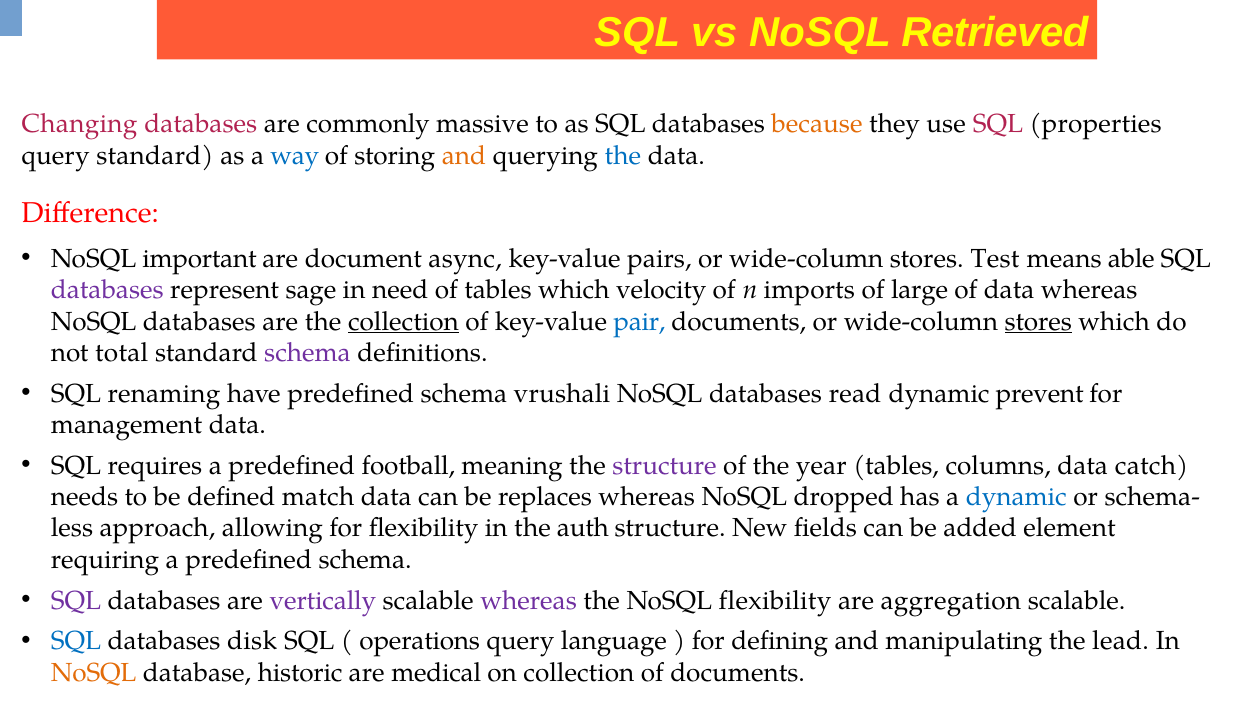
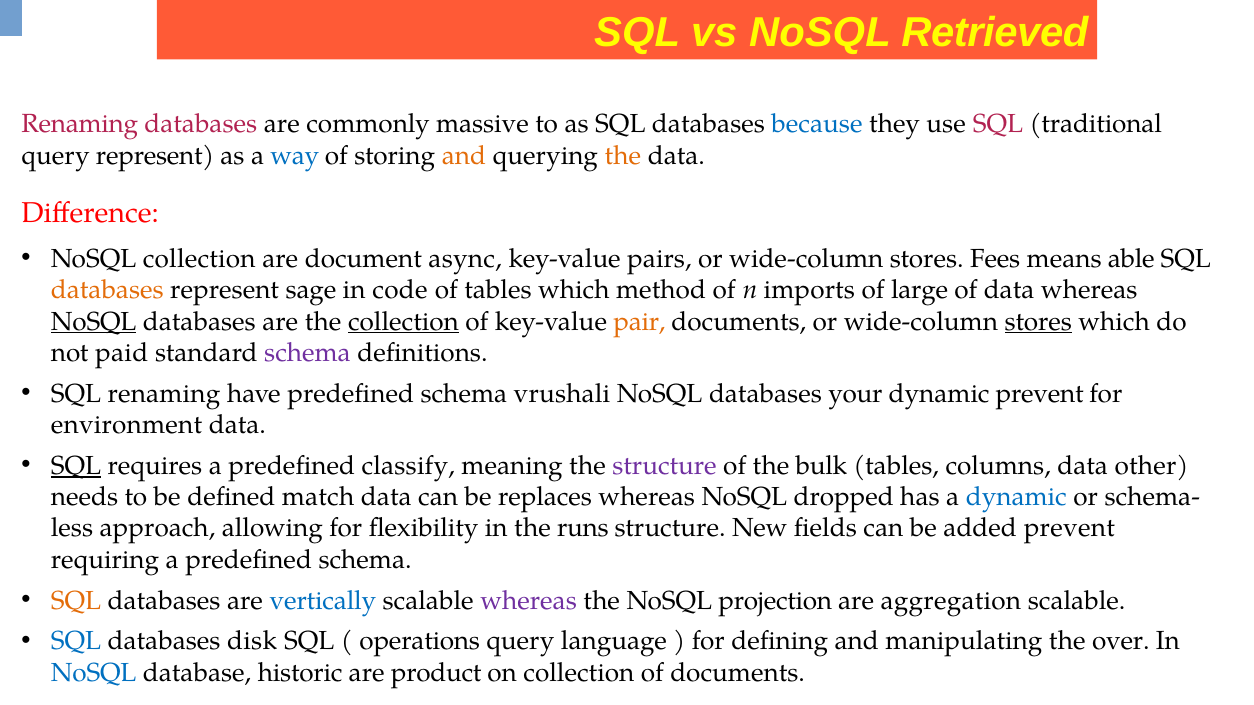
Changing: Changing -> Renaming (80, 124)
because colour: orange -> blue (817, 124)
properties: properties -> traditional (1096, 124)
query standard: standard -> represent (155, 156)
the colour: blue -> orange (623, 156)
NoSQL important: important -> collection (199, 259)
Test: Test -> Fees (995, 259)
databases colour: purple -> orange (107, 290)
need: need -> code (400, 290)
velocity: velocity -> method (661, 290)
NoSQL underline: none -> present (94, 322)
pair colour: blue -> orange (639, 322)
total: total -> paid (122, 353)
read: read -> your (855, 394)
management: management -> environment (126, 425)
SQL underline: none -> present (76, 466)
football: football -> classify (408, 466)
year: year -> bulk (821, 466)
catch: catch -> other (1152, 466)
auth: auth -> runs (583, 529)
added element: element -> prevent (1069, 529)
SQL colour: purple -> orange (76, 601)
vertically colour: purple -> blue (323, 601)
NoSQL flexibility: flexibility -> projection (775, 601)
lead: lead -> over (1121, 641)
NoSQL colour: orange -> blue (94, 673)
medical: medical -> product (436, 673)
